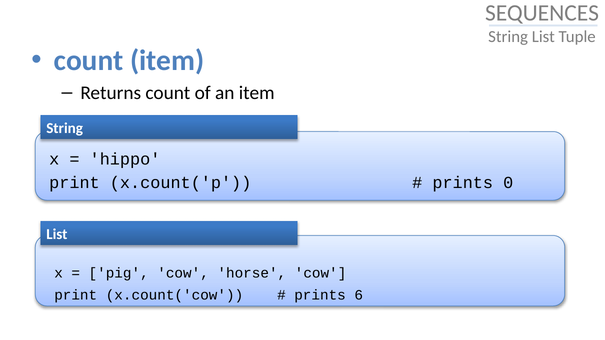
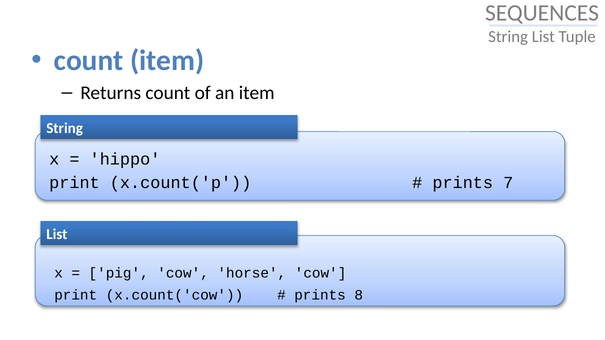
0: 0 -> 7 (508, 183)
6: 6 -> 8 (359, 295)
